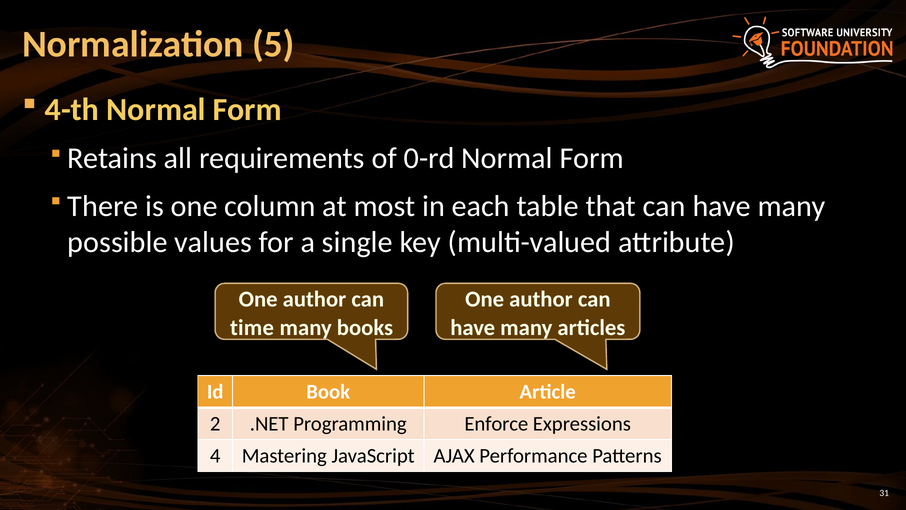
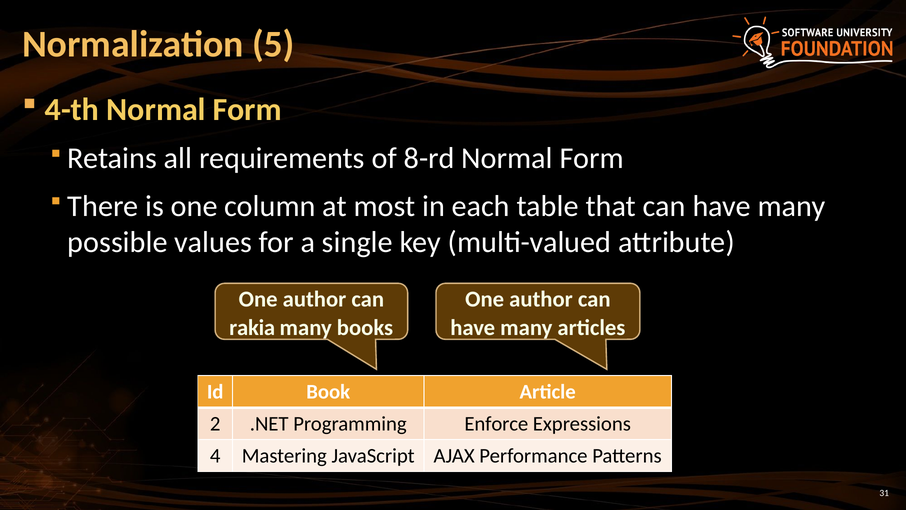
0-rd: 0-rd -> 8-rd (429, 158)
time: time -> rakia (252, 327)
